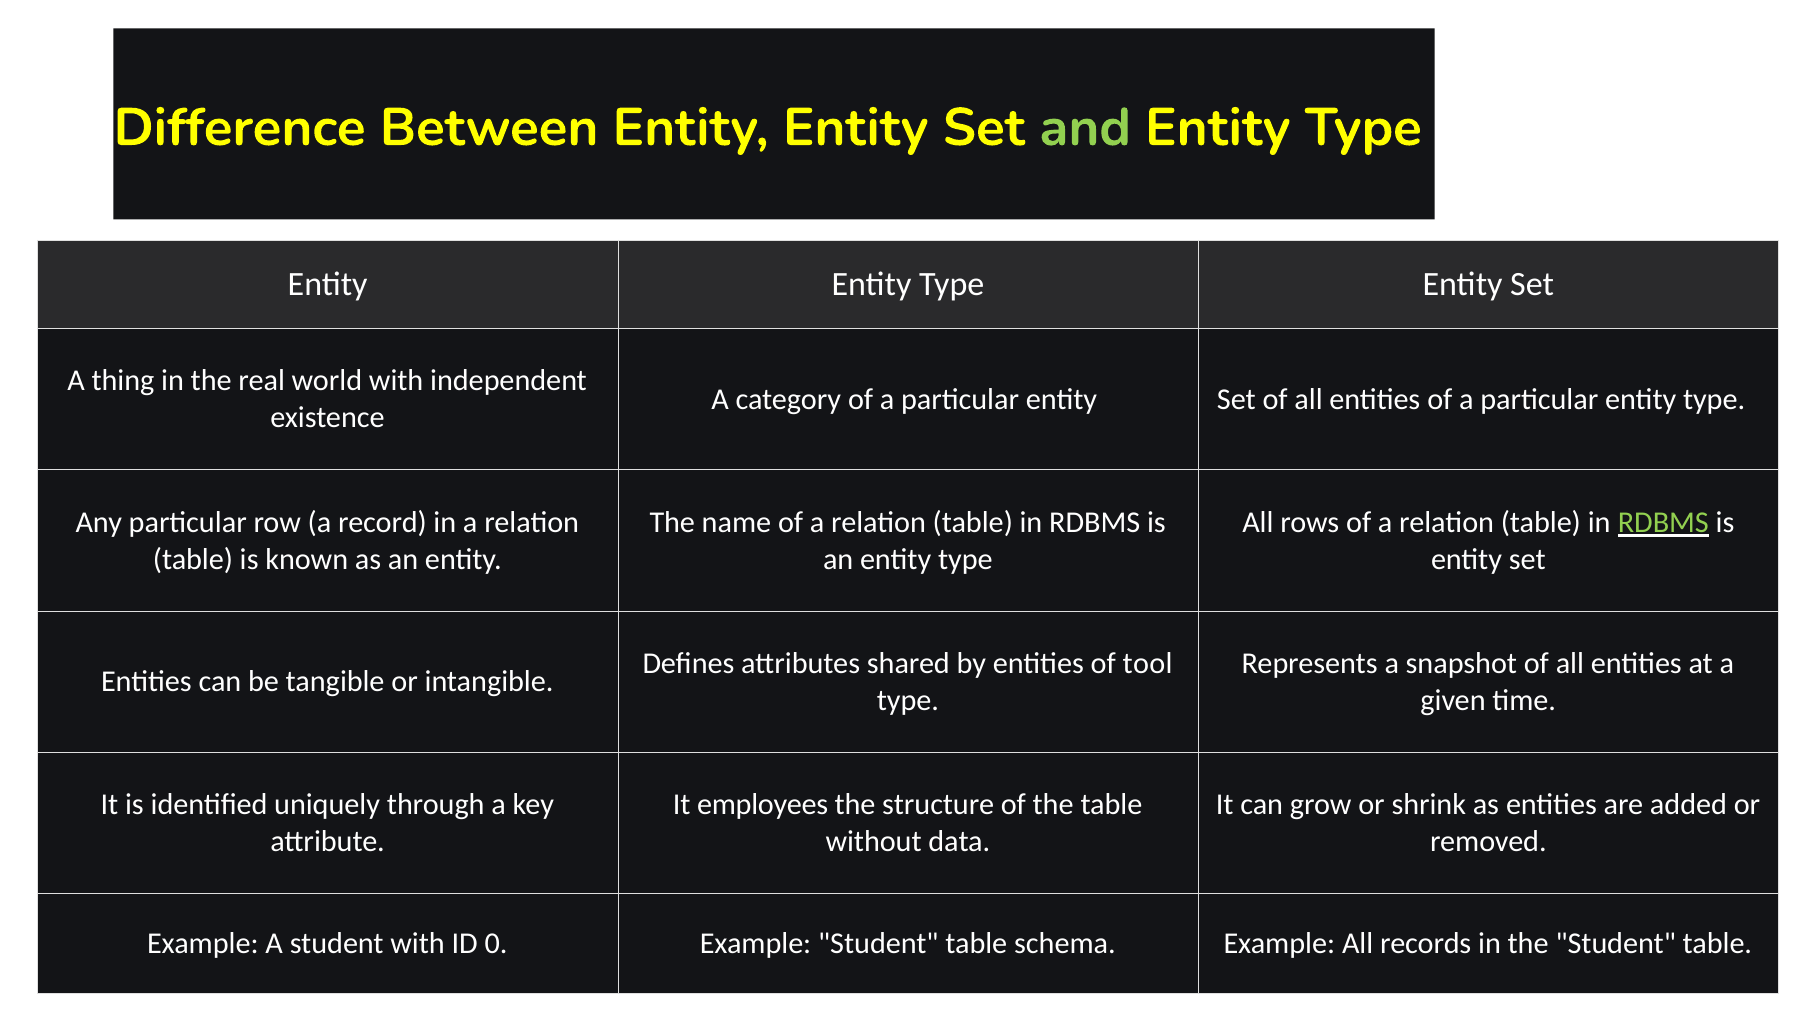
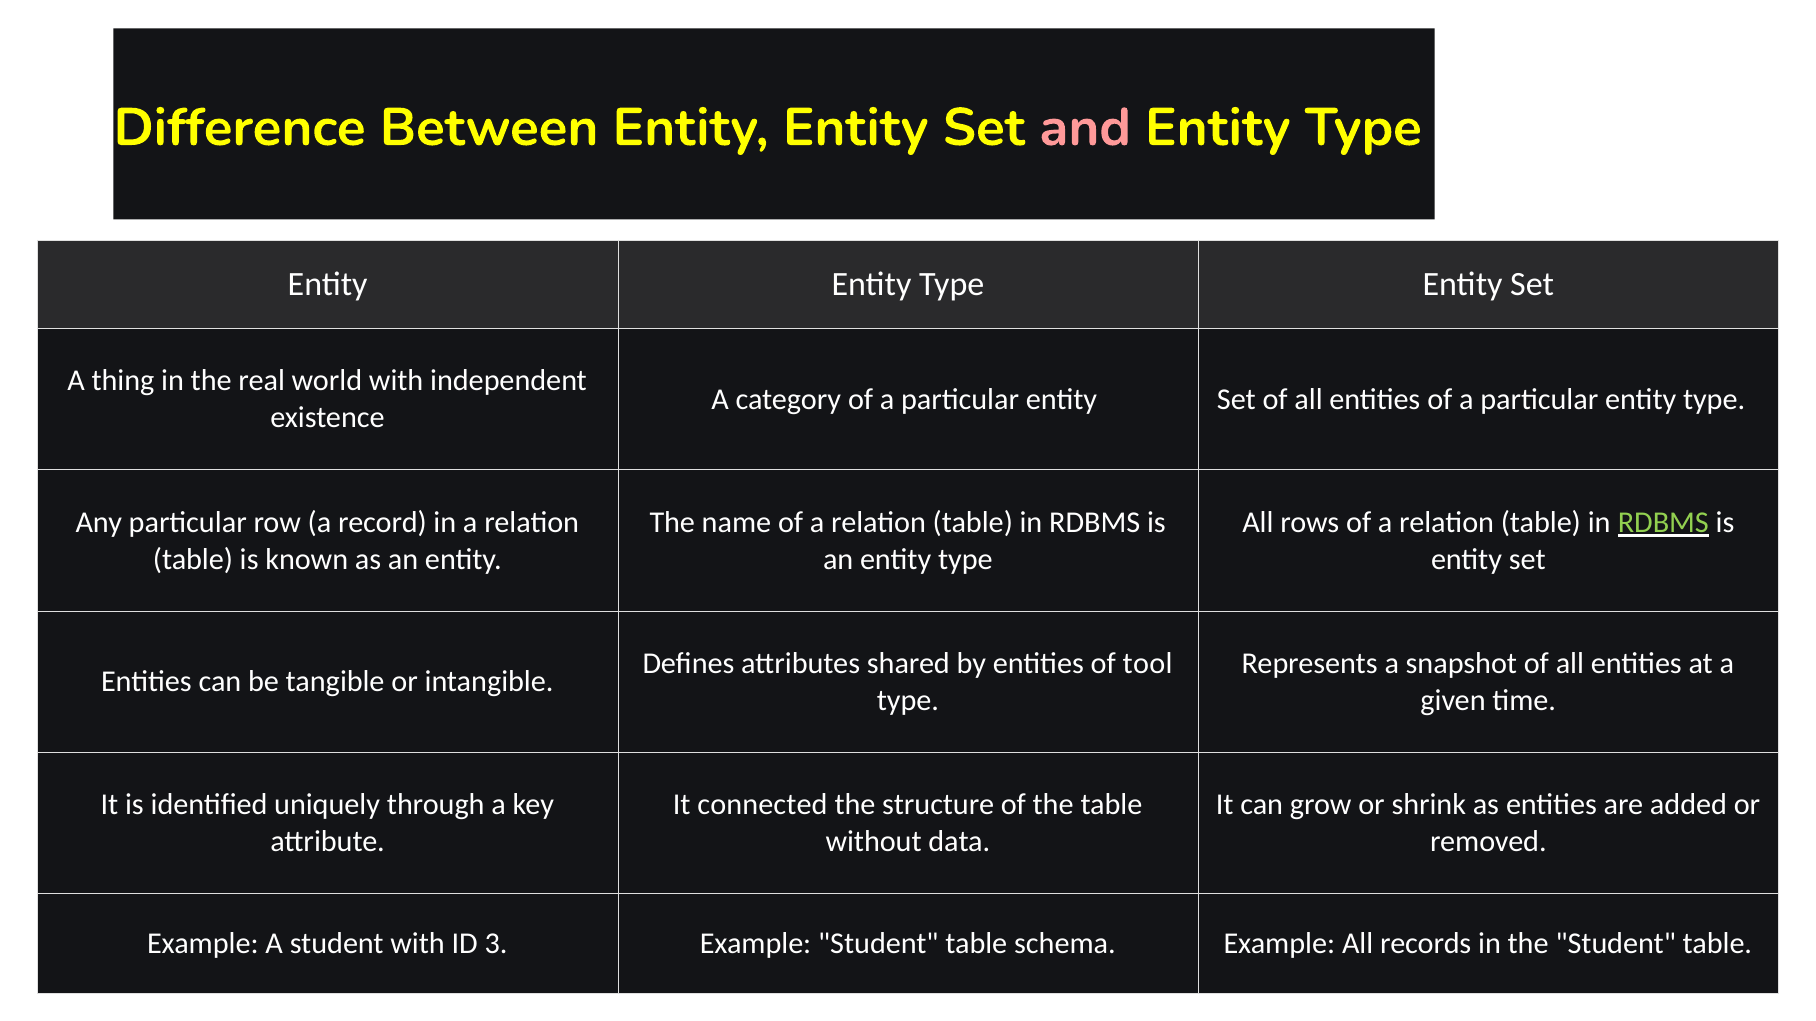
and colour: light green -> pink (1085, 128)
employees: employees -> connected (762, 805)
0: 0 -> 3 (496, 944)
